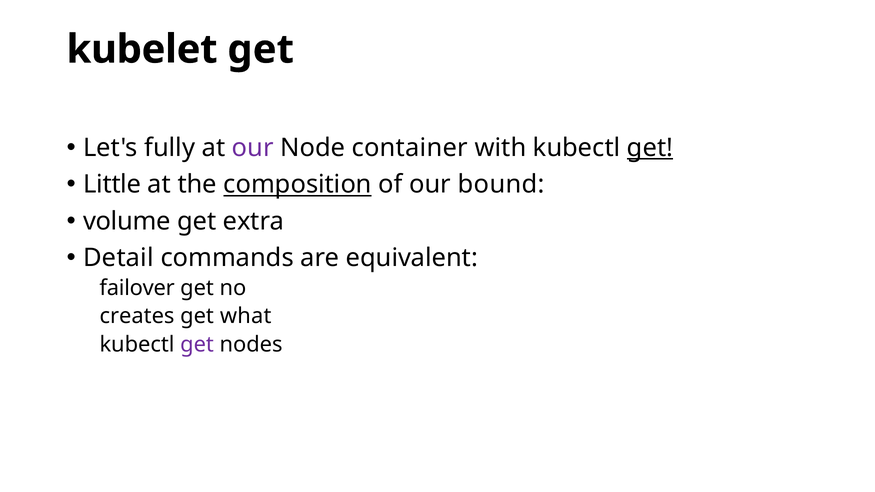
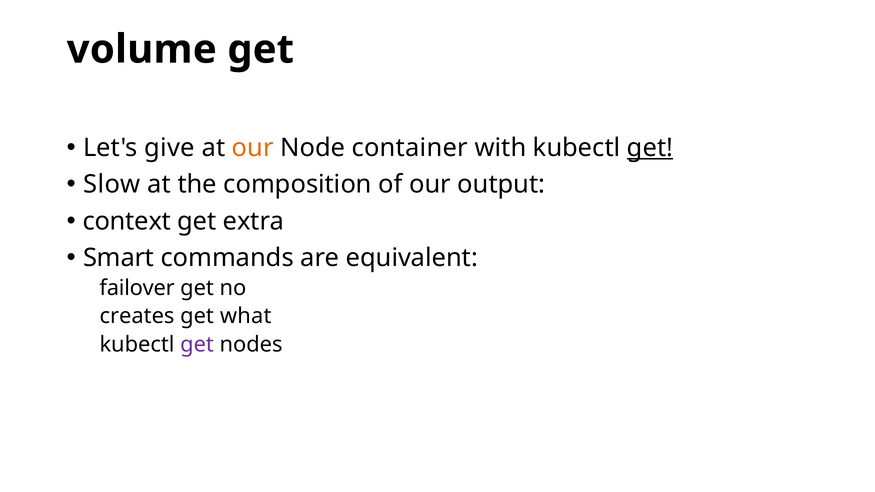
kubelet: kubelet -> volume (142, 49)
fully: fully -> give (170, 148)
our colour: purple -> orange (253, 148)
Little: Little -> Slow (112, 185)
composition underline: present -> none (298, 185)
bound: bound -> output (501, 185)
volume: volume -> context (127, 221)
Detail: Detail -> Smart (119, 258)
